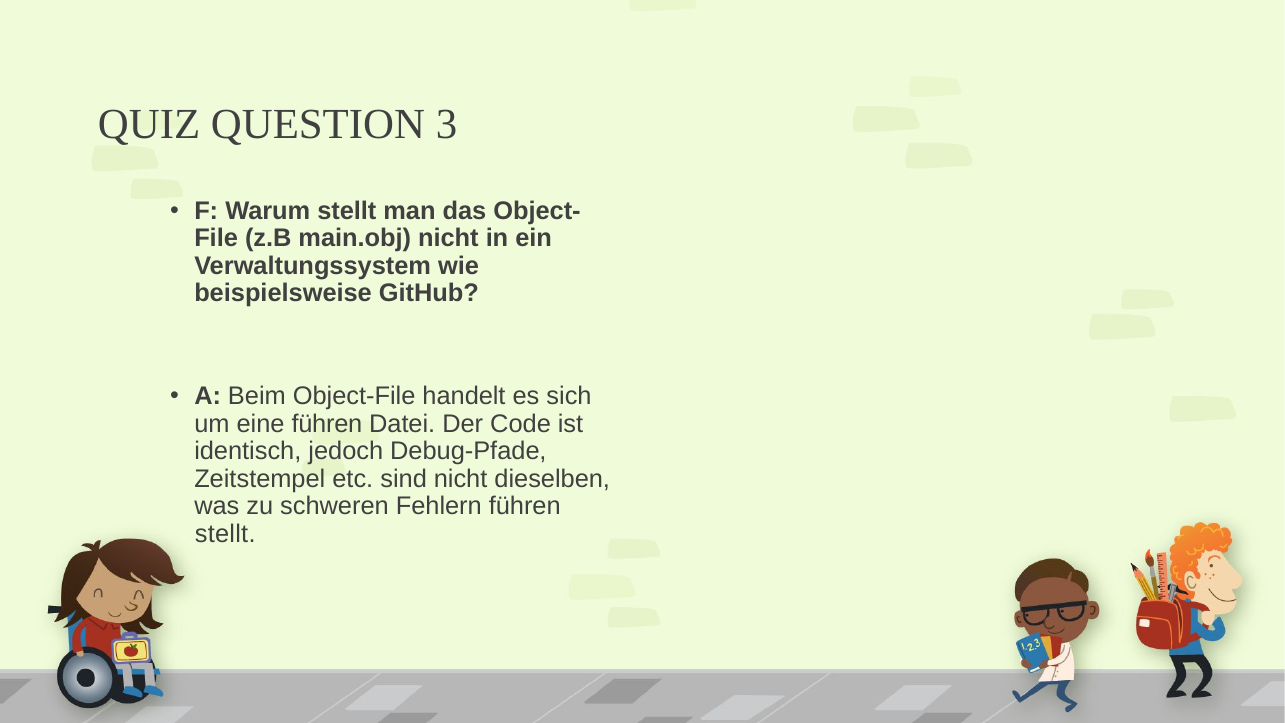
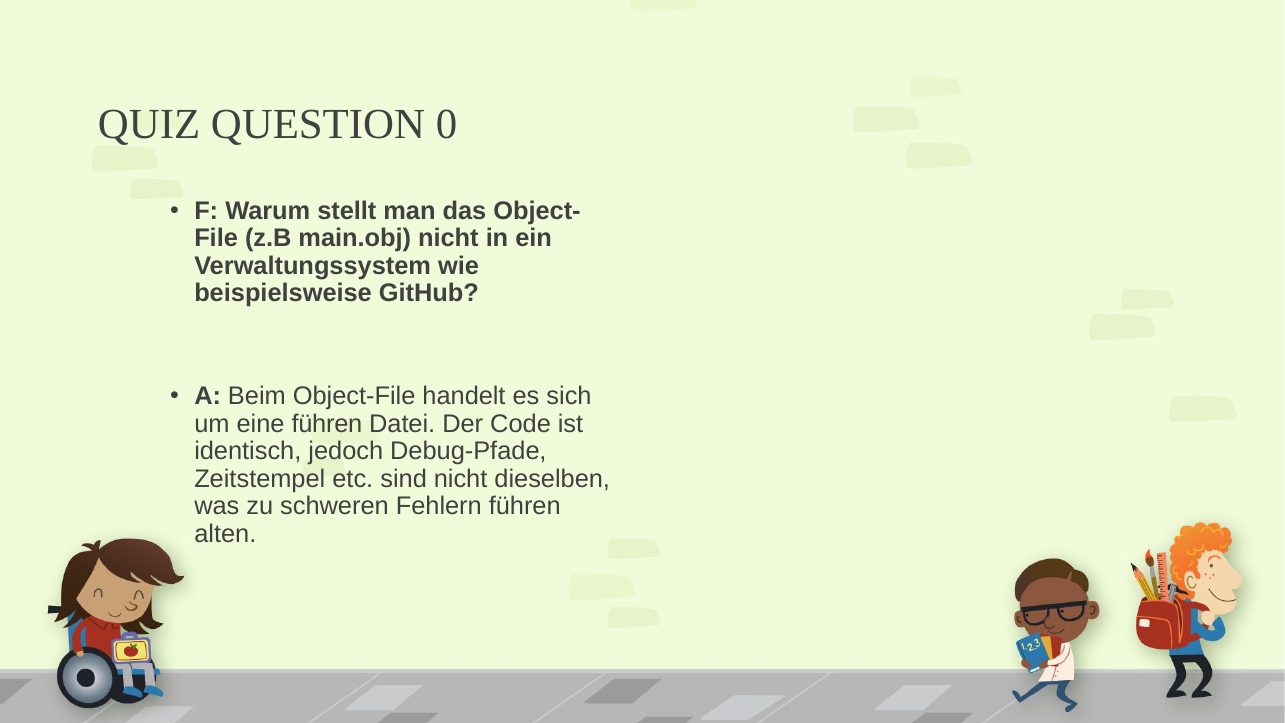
3: 3 -> 0 (446, 124)
stellt: stellt -> alten (225, 534)
